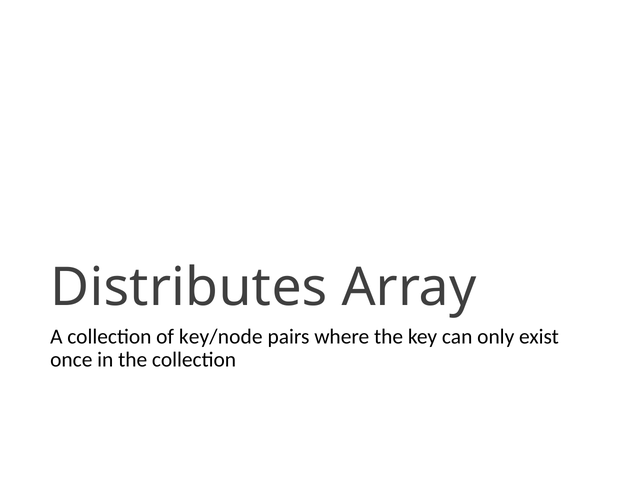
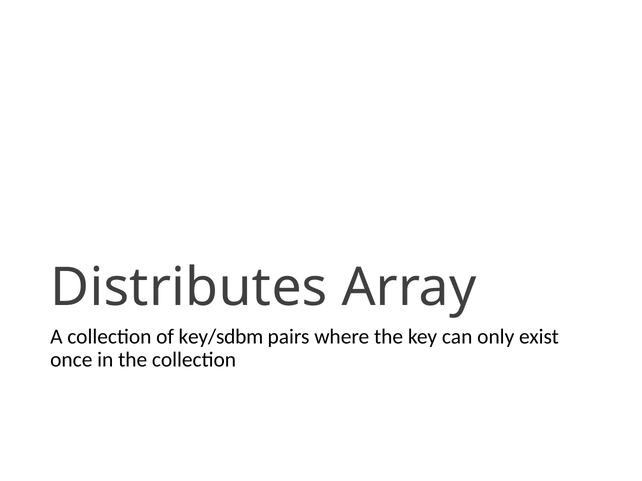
key/node: key/node -> key/sdbm (221, 337)
